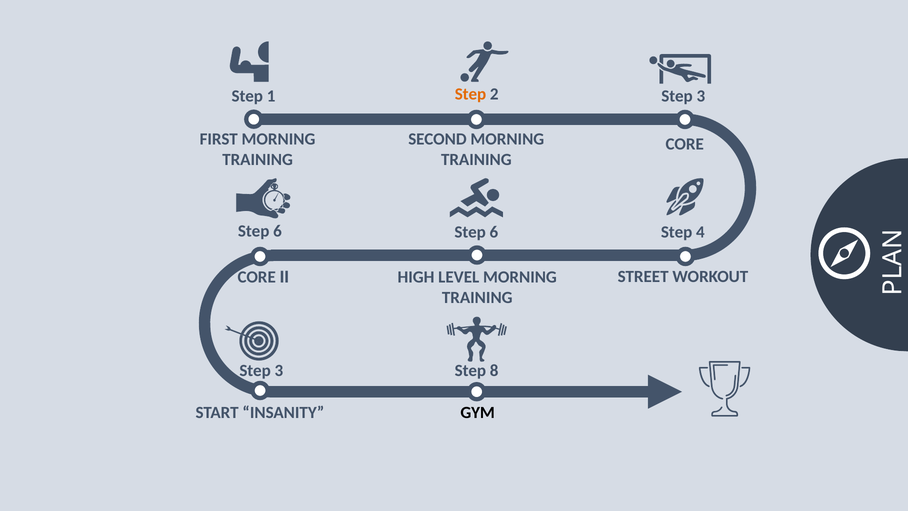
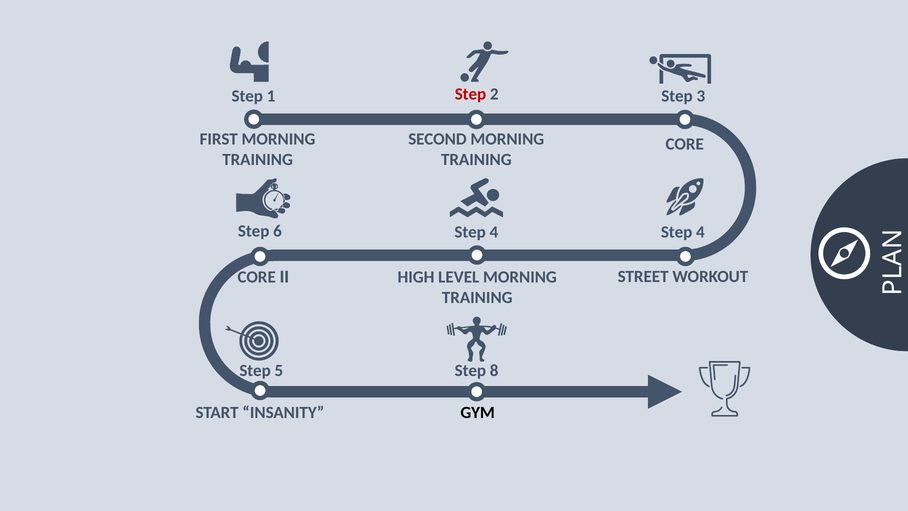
Step colour: orange -> red (470, 94)
6 Step 6: 6 -> 4 (494, 232)
3: 3 -> 5 (279, 371)
